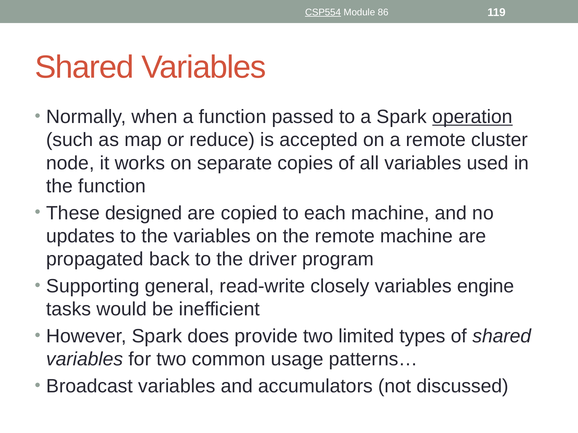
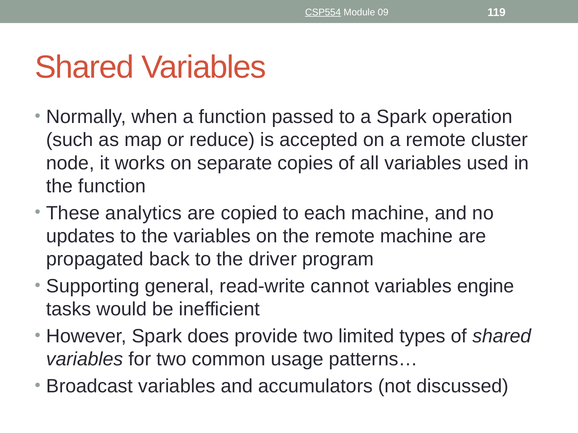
86: 86 -> 09 (383, 12)
operation underline: present -> none (472, 117)
designed: designed -> analytics (144, 213)
closely: closely -> cannot (340, 286)
